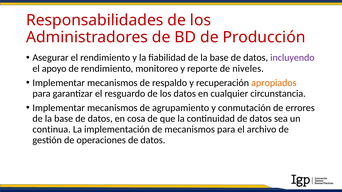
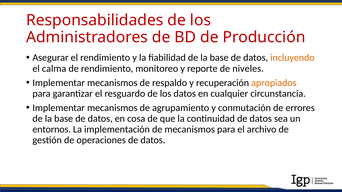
incluyendo colour: purple -> orange (292, 58)
apoyo: apoyo -> calma (54, 69)
continua: continua -> entornos (52, 130)
